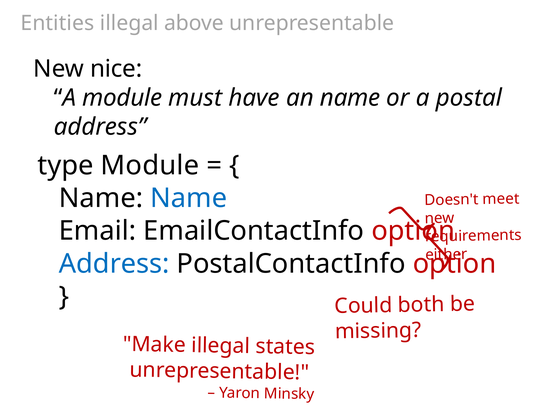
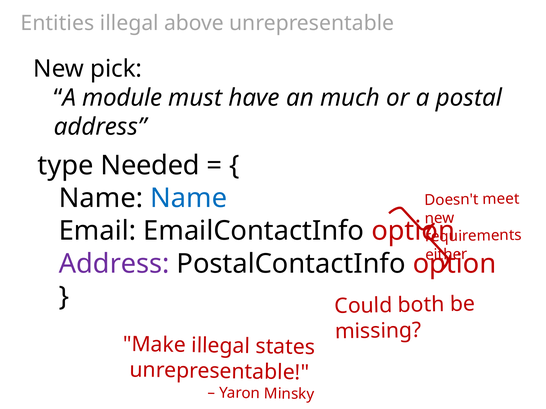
nice: nice -> pick (116, 69)
an name: name -> much (350, 98)
type Module: Module -> Needed (150, 166)
Address colour: blue -> purple (114, 264)
